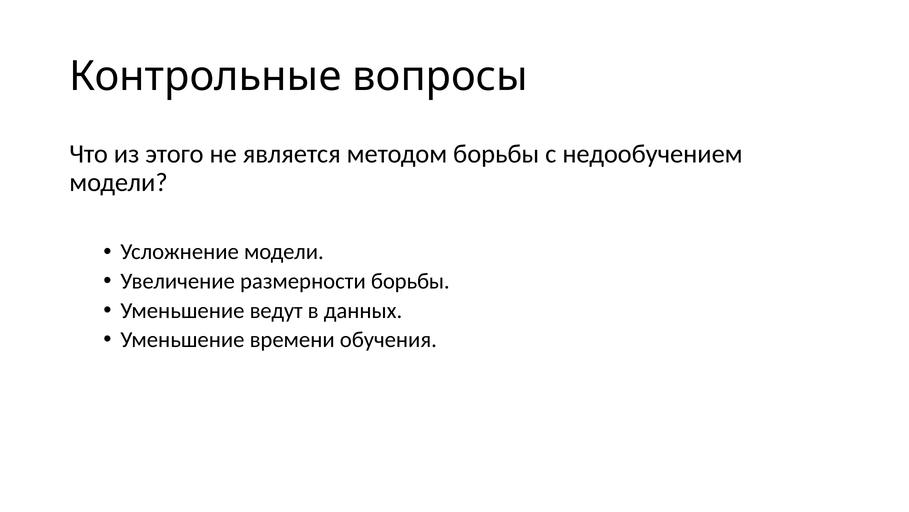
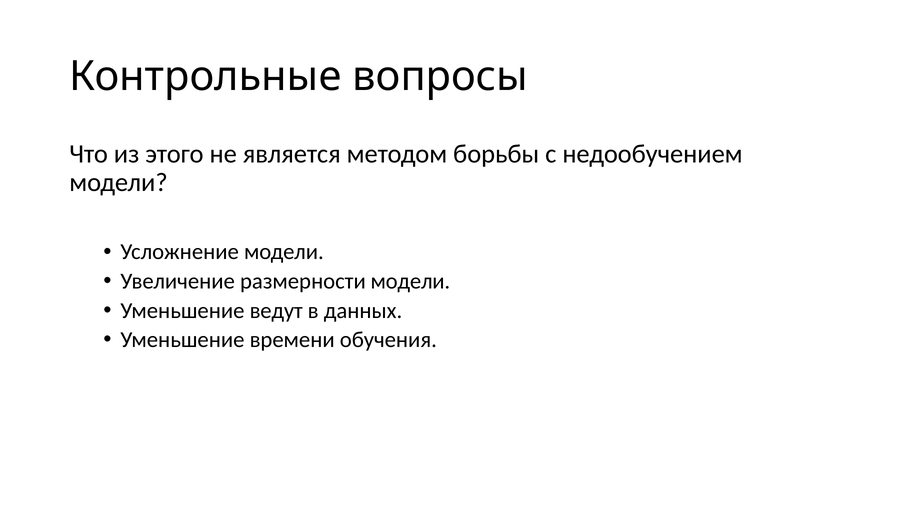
размерности борьбы: борьбы -> модели (410, 281)
